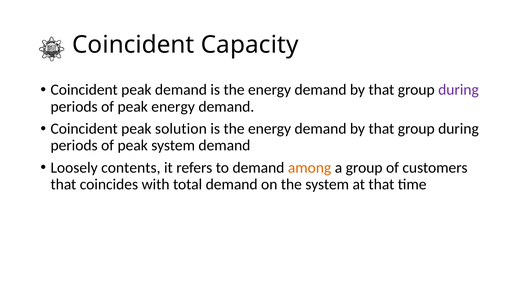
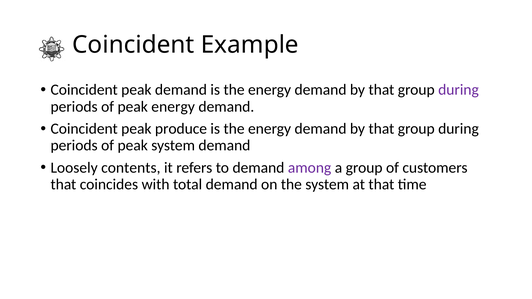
Capacity: Capacity -> Example (250, 45)
solution: solution -> produce (181, 129)
among colour: orange -> purple (310, 168)
